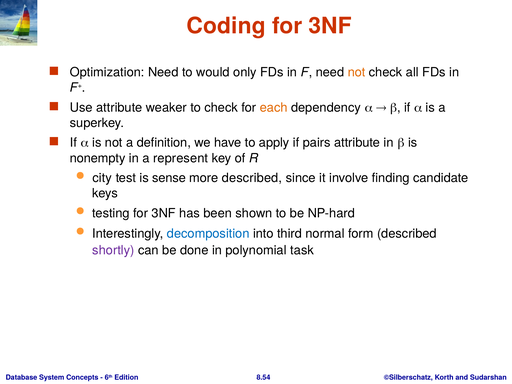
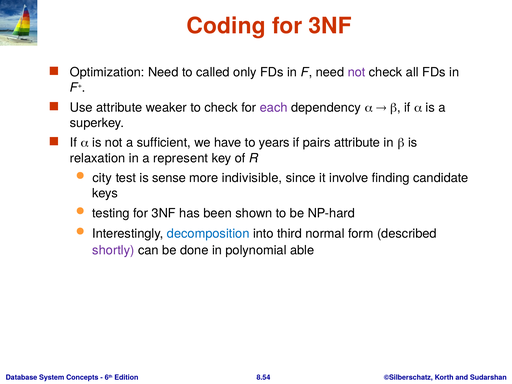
would: would -> called (213, 72)
not colour: orange -> purple (357, 72)
each colour: orange -> purple (274, 108)
definition: definition -> sufficient (164, 143)
apply: apply -> years (274, 143)
nonempty: nonempty -> relaxation (98, 158)
more described: described -> indivisible (252, 178)
task: task -> able (302, 250)
